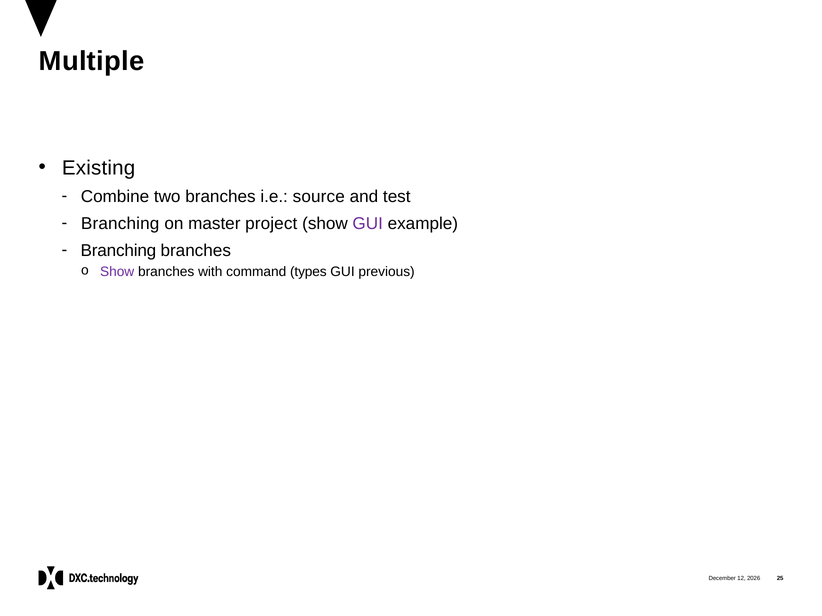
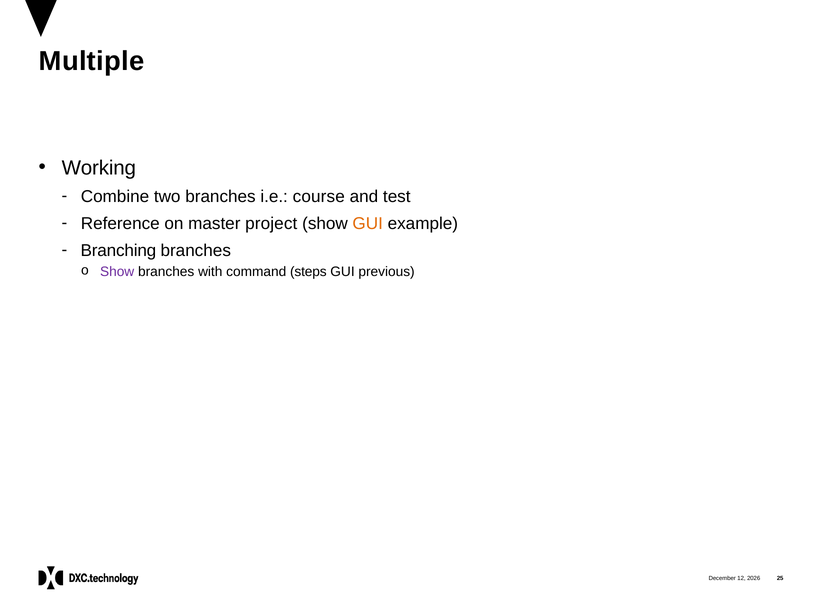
Existing: Existing -> Working (99, 168)
source: source -> course (319, 197)
Branching: Branching -> Reference (120, 224)
GUI colour: purple -> orange (368, 224)
types: types -> steps (308, 272)
